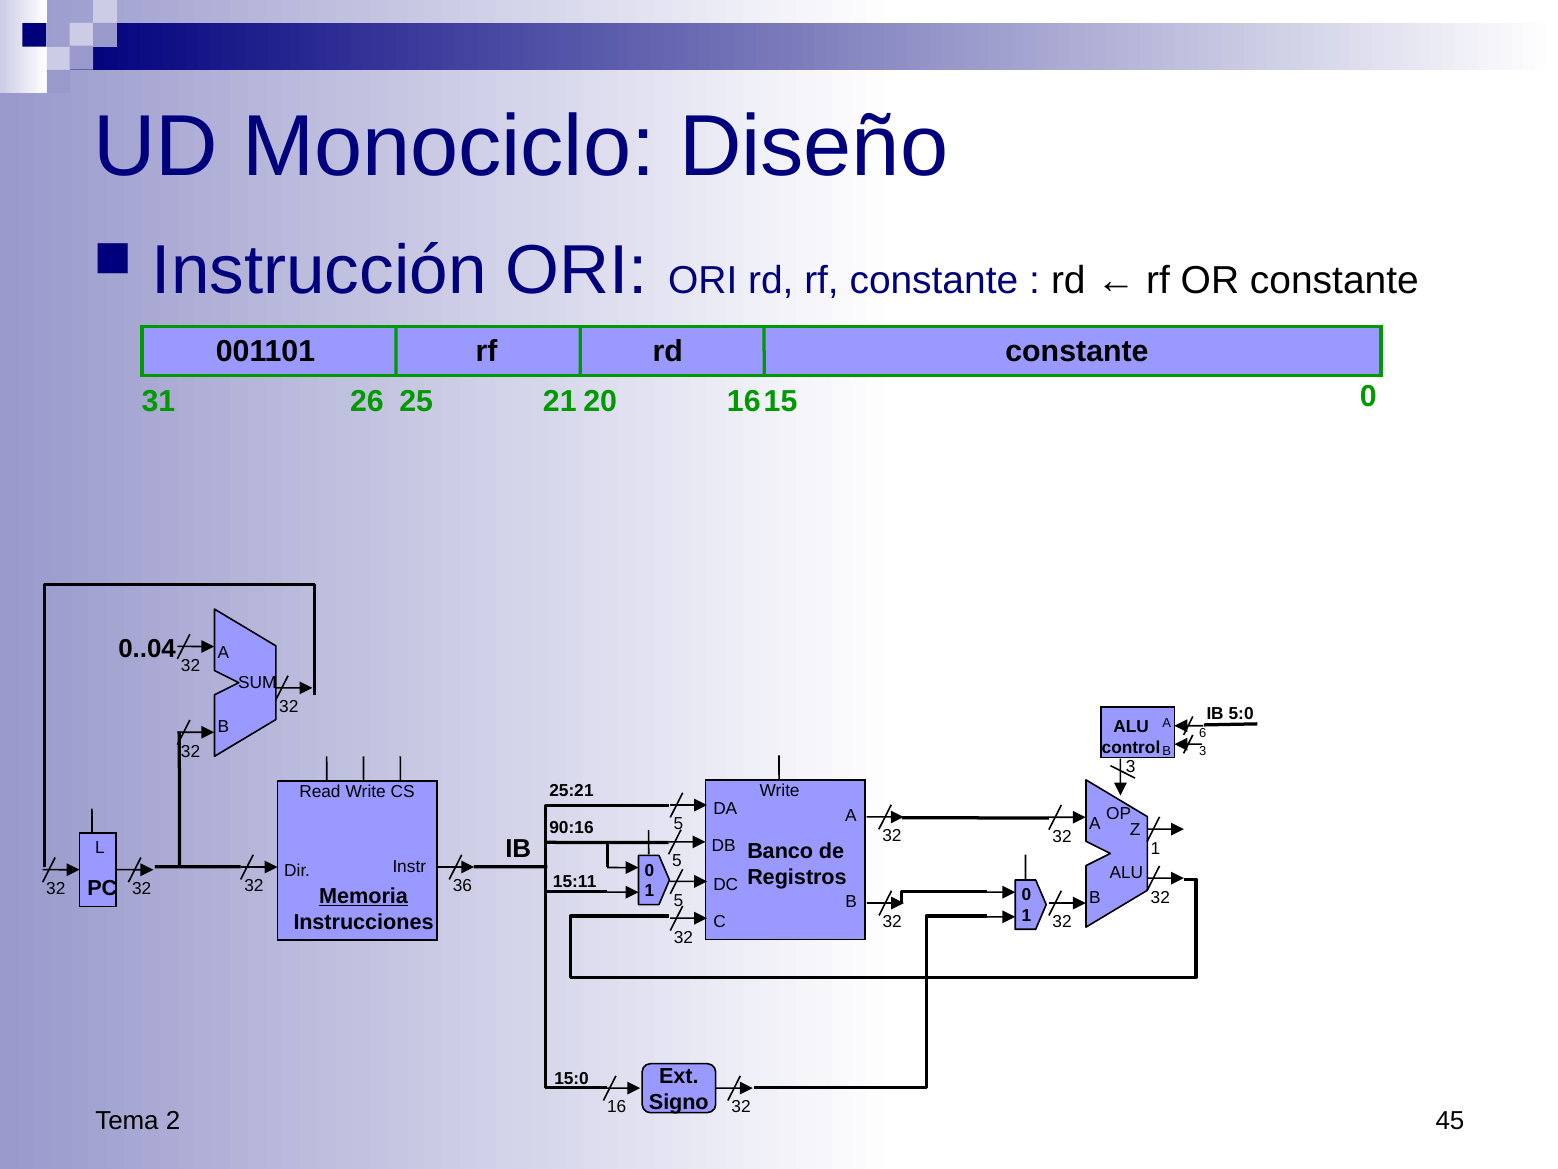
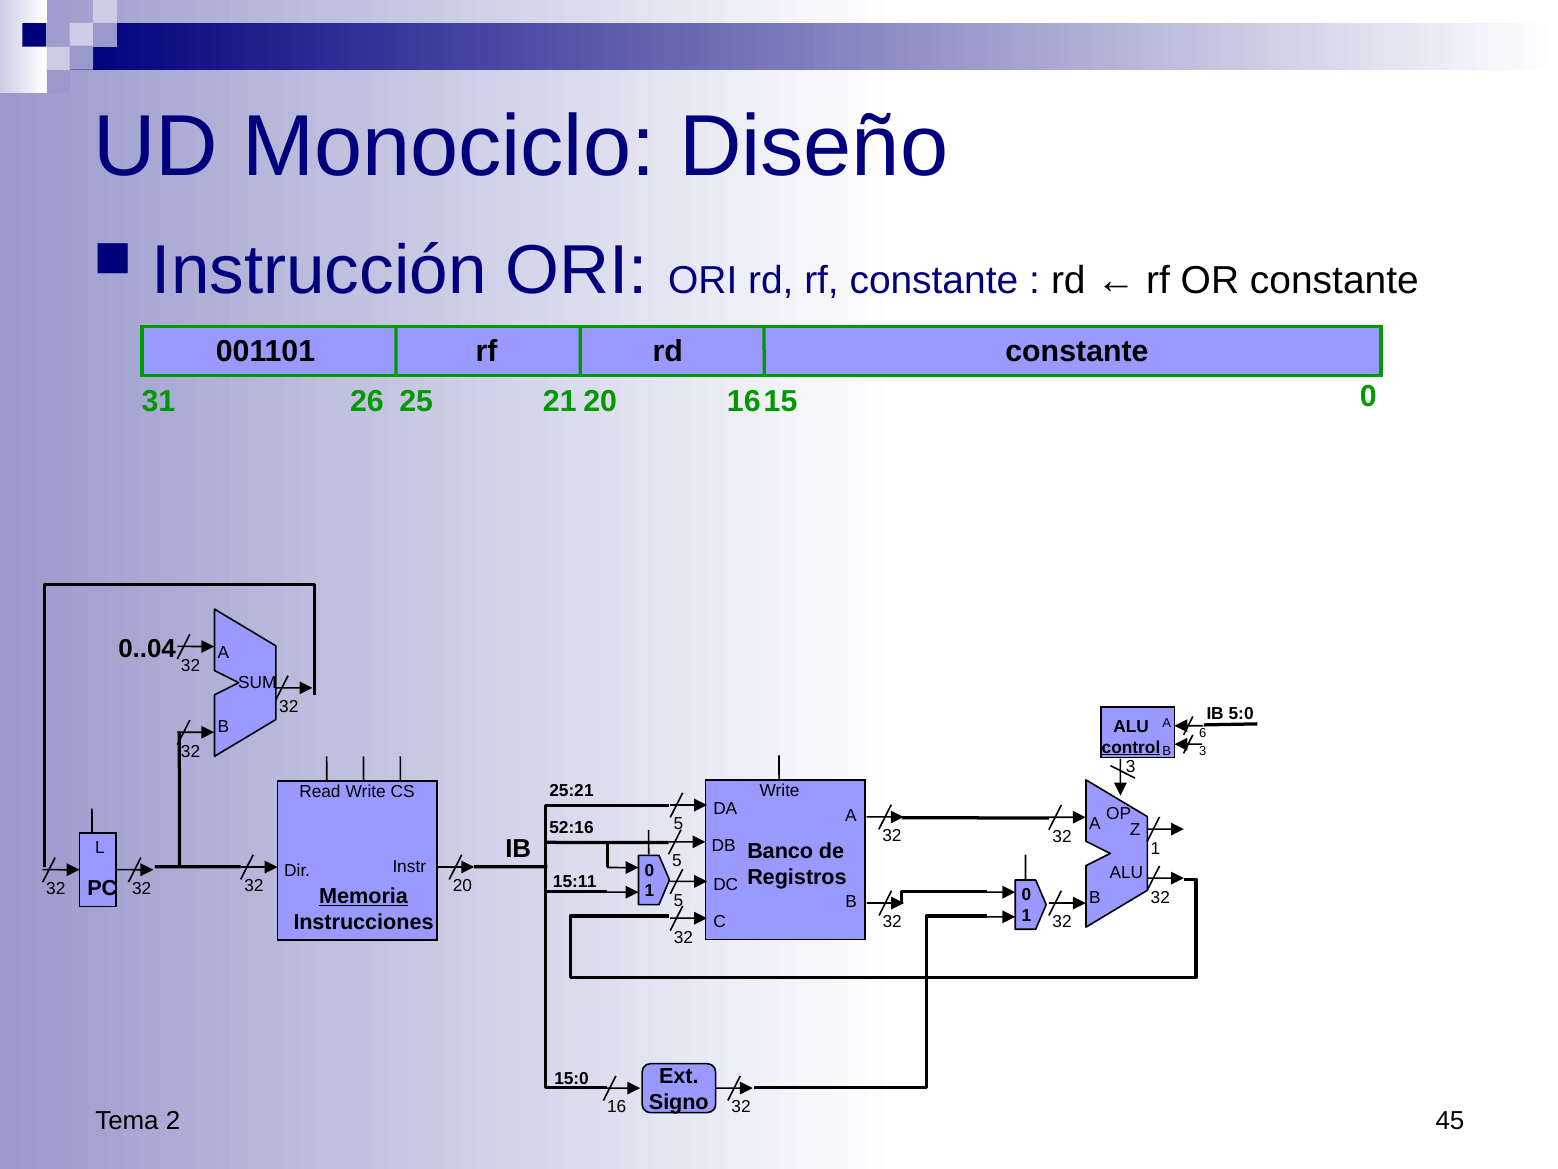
control underline: none -> present (1131, 747)
90:16: 90:16 -> 52:16 (572, 827)
36: 36 -> 20 (462, 886)
